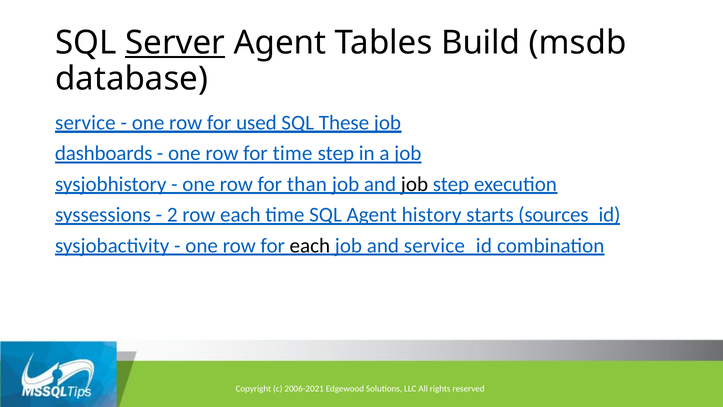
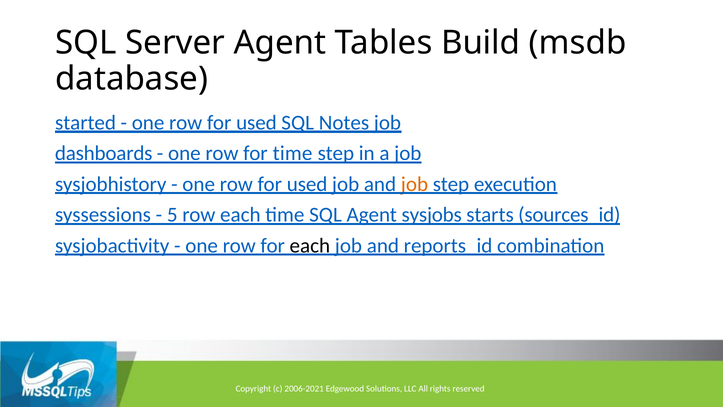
Server underline: present -> none (175, 43)
service: service -> started (86, 123)
These: These -> Notes (344, 123)
than: than -> used (307, 184)
job colour: black -> orange (414, 184)
2: 2 -> 5 (172, 215)
history: history -> sysjobs (432, 215)
service_id: service_id -> reports_id (448, 245)
